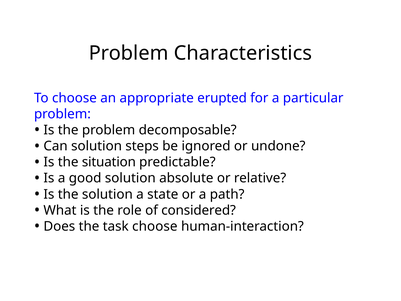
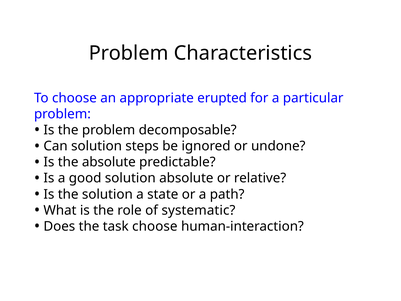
the situation: situation -> absolute (109, 162)
considered: considered -> systematic (198, 210)
